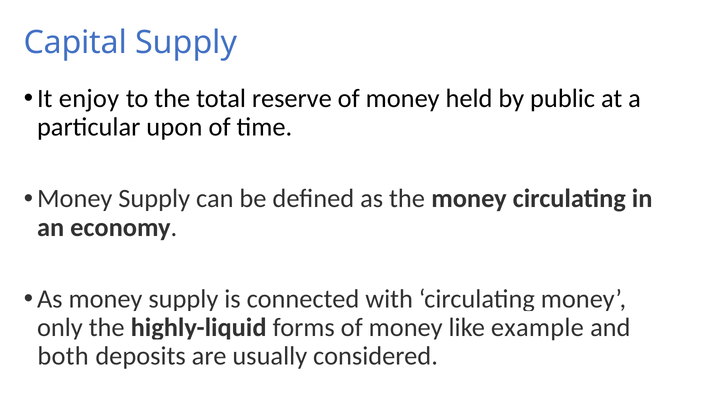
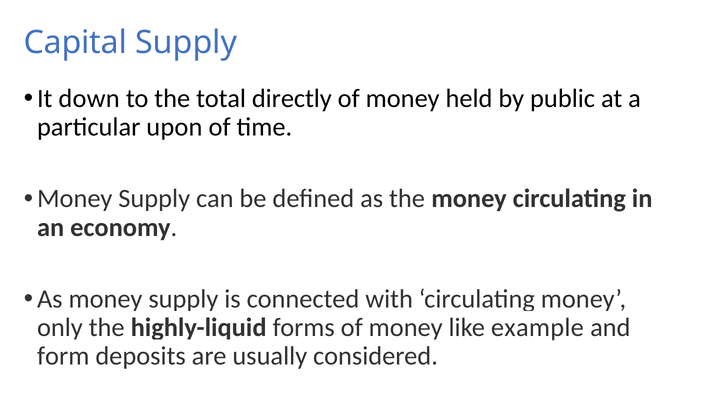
enjoy: enjoy -> down (89, 99)
reserve: reserve -> directly (292, 99)
both: both -> form (63, 357)
